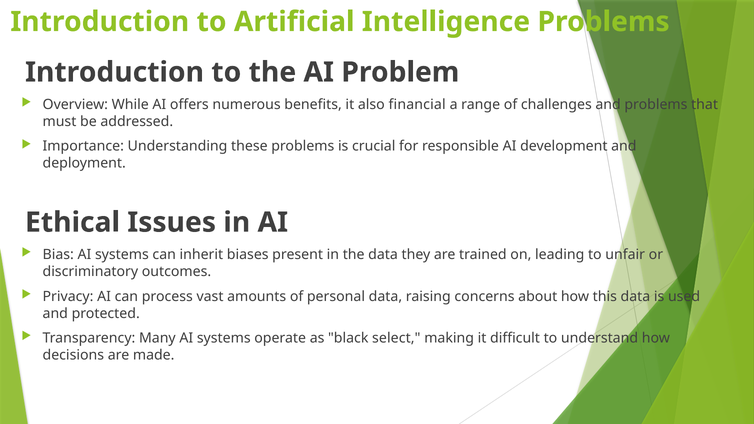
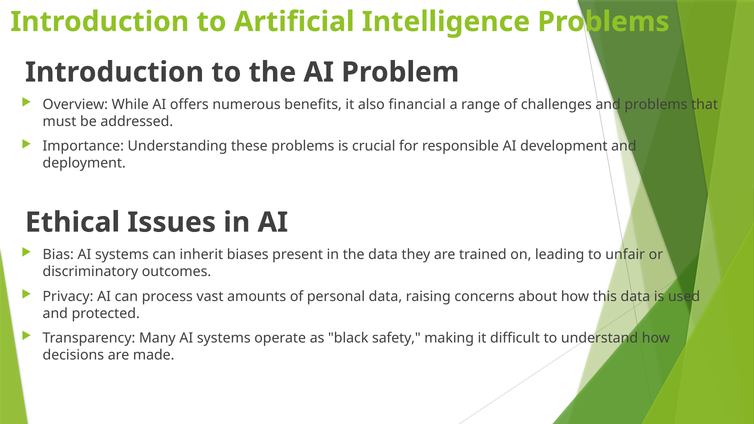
select: select -> safety (396, 338)
